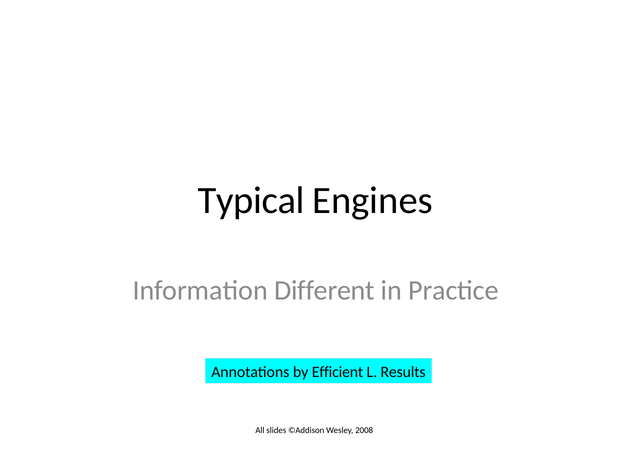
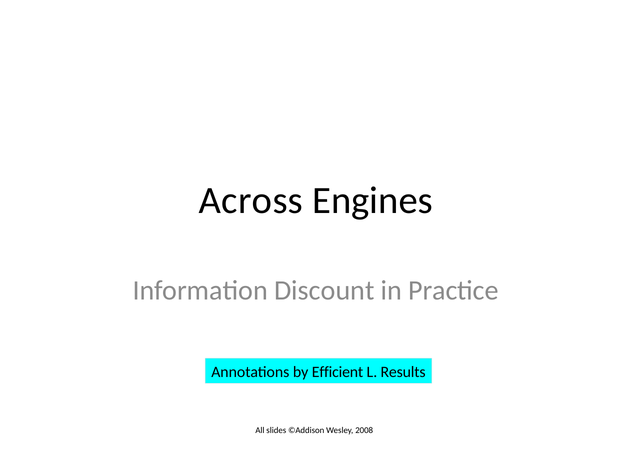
Typical: Typical -> Across (251, 201)
Different: Different -> Discount (324, 291)
